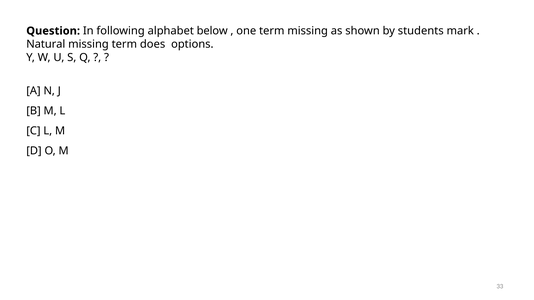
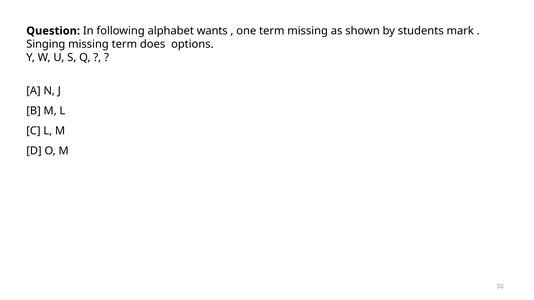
below: below -> wants (212, 31)
Natural: Natural -> Singing (46, 44)
